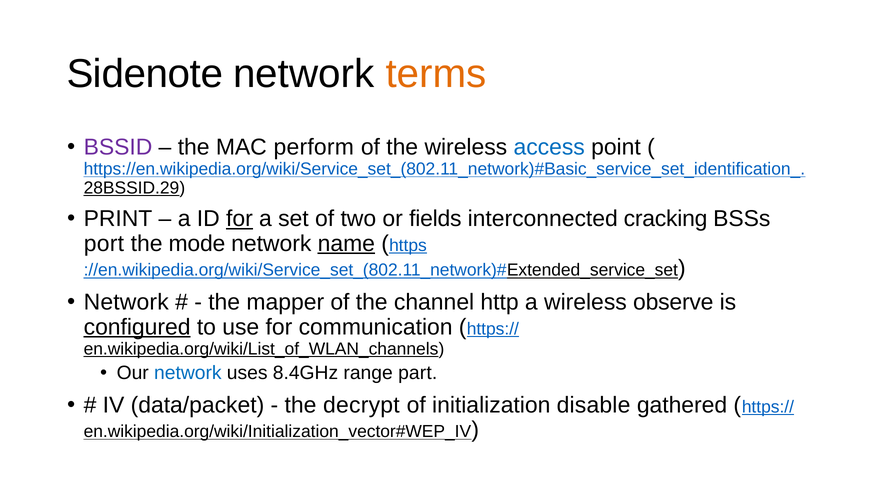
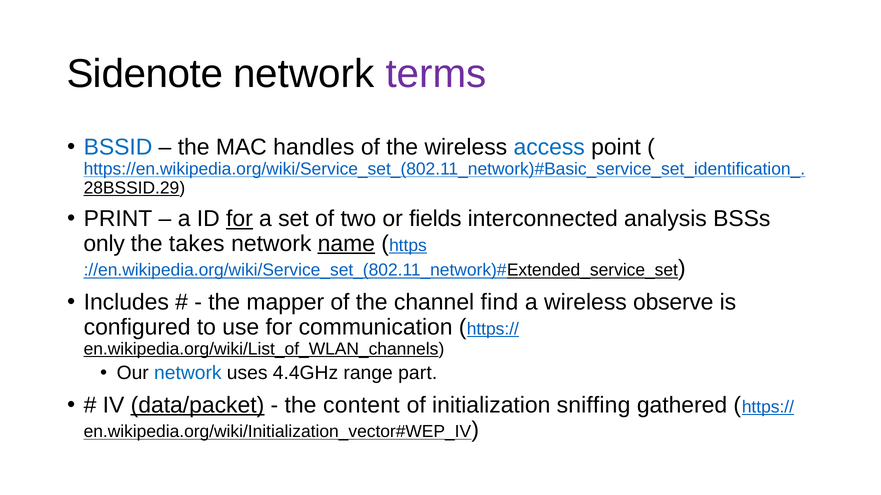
terms colour: orange -> purple (436, 74)
BSSID colour: purple -> blue (118, 147)
perform: perform -> handles (314, 147)
cracking: cracking -> analysis (665, 219)
port: port -> only (104, 244)
mode: mode -> takes (197, 244)
Network: Network -> Includes (126, 303)
http: http -> find (499, 303)
configured underline: present -> none (137, 327)
8.4GHz: 8.4GHz -> 4.4GHz (305, 374)
data/packet underline: none -> present (197, 405)
decrypt: decrypt -> content (361, 405)
disable: disable -> sniffing (594, 405)
